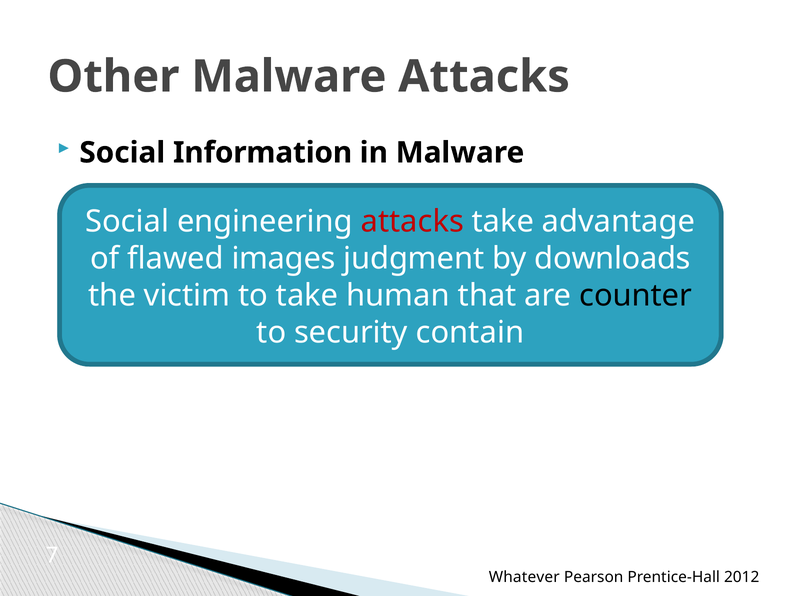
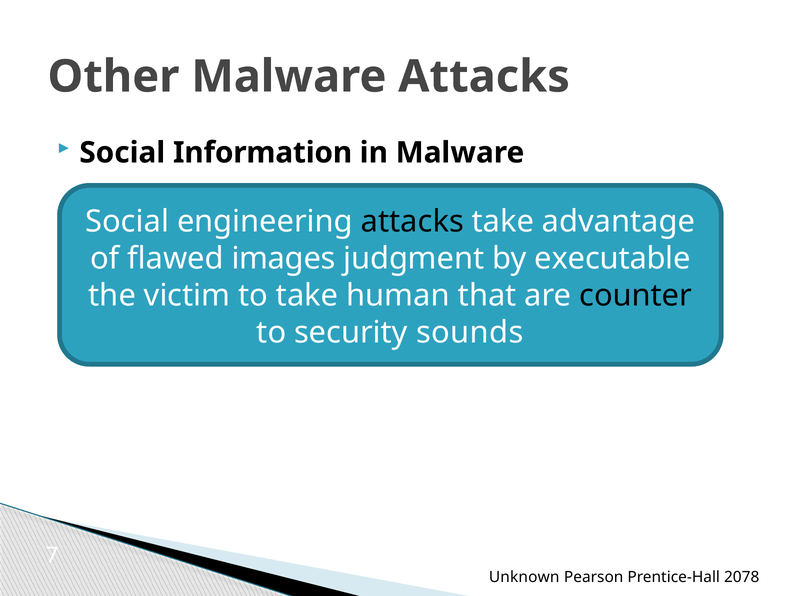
attacks colour: red -> black (412, 221)
downloads: downloads -> executable (613, 258)
contain: contain -> sounds (470, 332)
Whatever: Whatever -> Unknown (524, 577)
2012: 2012 -> 2078 (742, 577)
